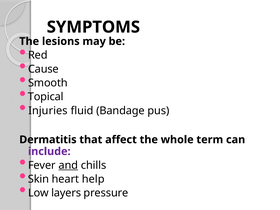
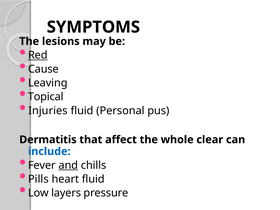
Red underline: none -> present (38, 55)
Smooth: Smooth -> Leaving (48, 83)
Bandage: Bandage -> Personal (120, 111)
term: term -> clear (210, 140)
include colour: purple -> blue (49, 151)
Skin: Skin -> Pills (38, 179)
heart help: help -> fluid (93, 179)
